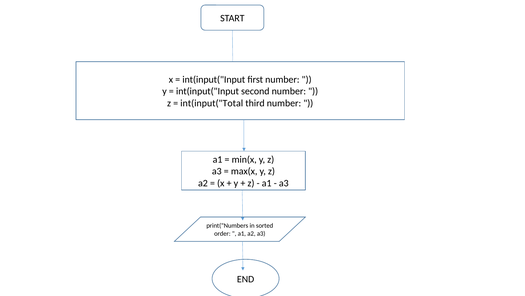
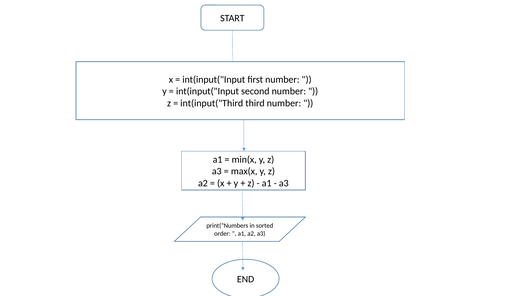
int(input("Total: int(input("Total -> int(input("Third (212, 103)
